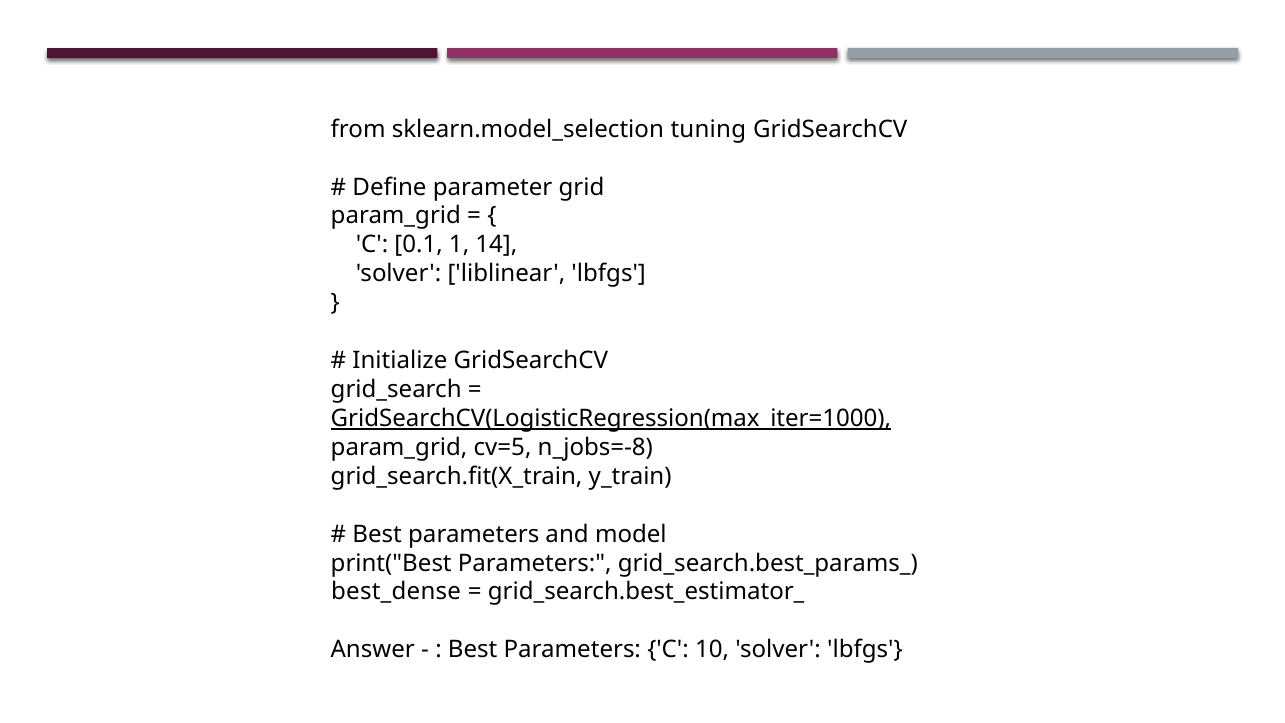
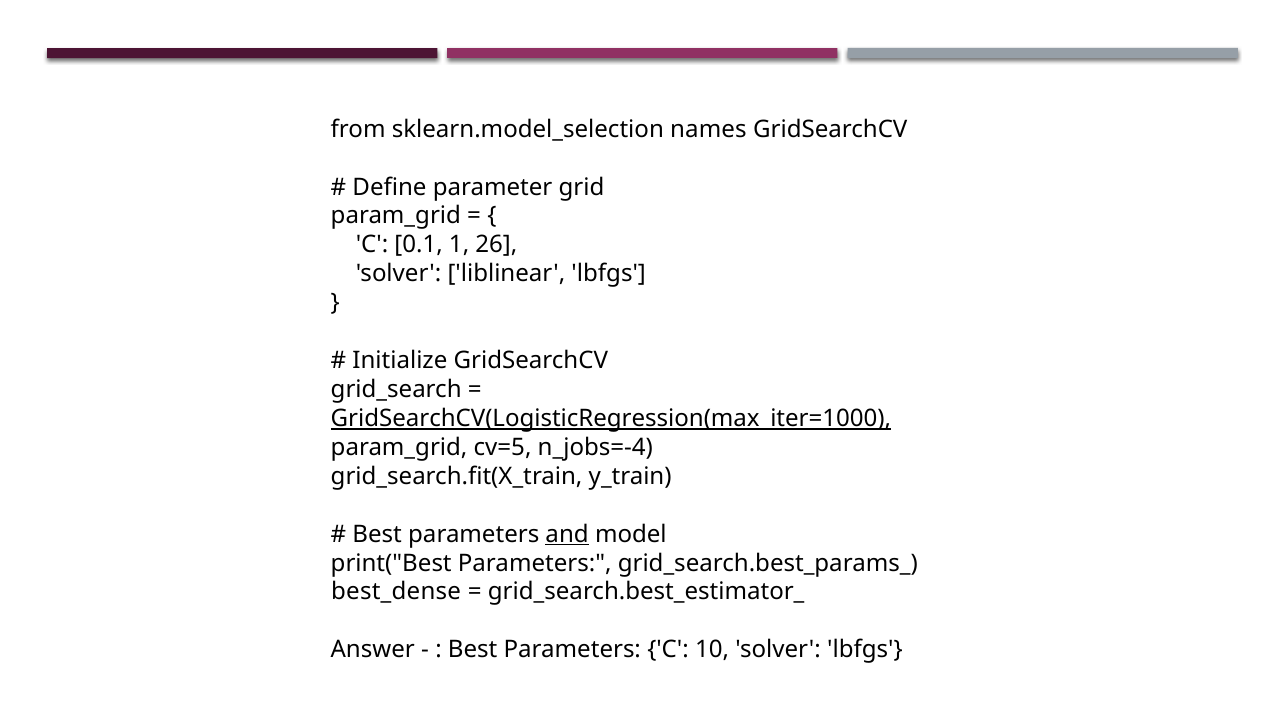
tuning: tuning -> names (708, 129)
14: 14 -> 26 (496, 245)
n_jobs=-8: n_jobs=-8 -> n_jobs=-4 (595, 447)
and underline: none -> present (567, 534)
